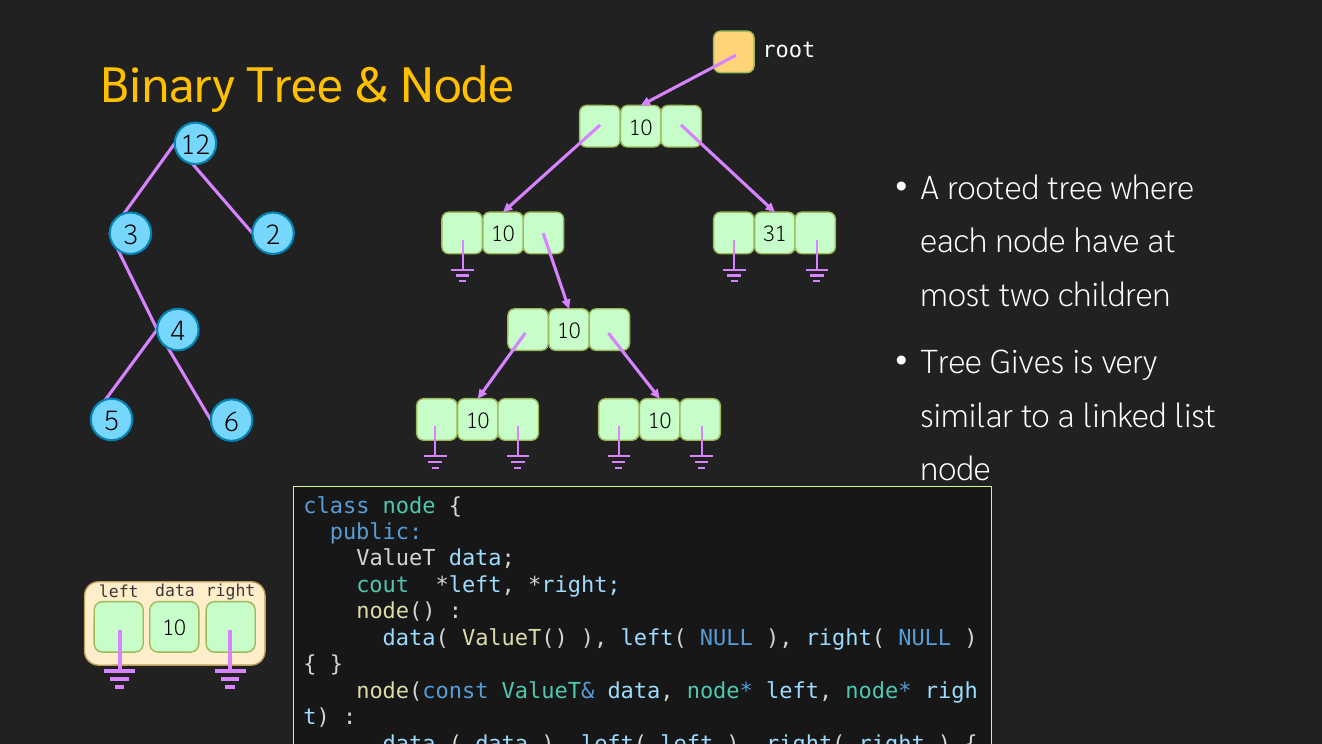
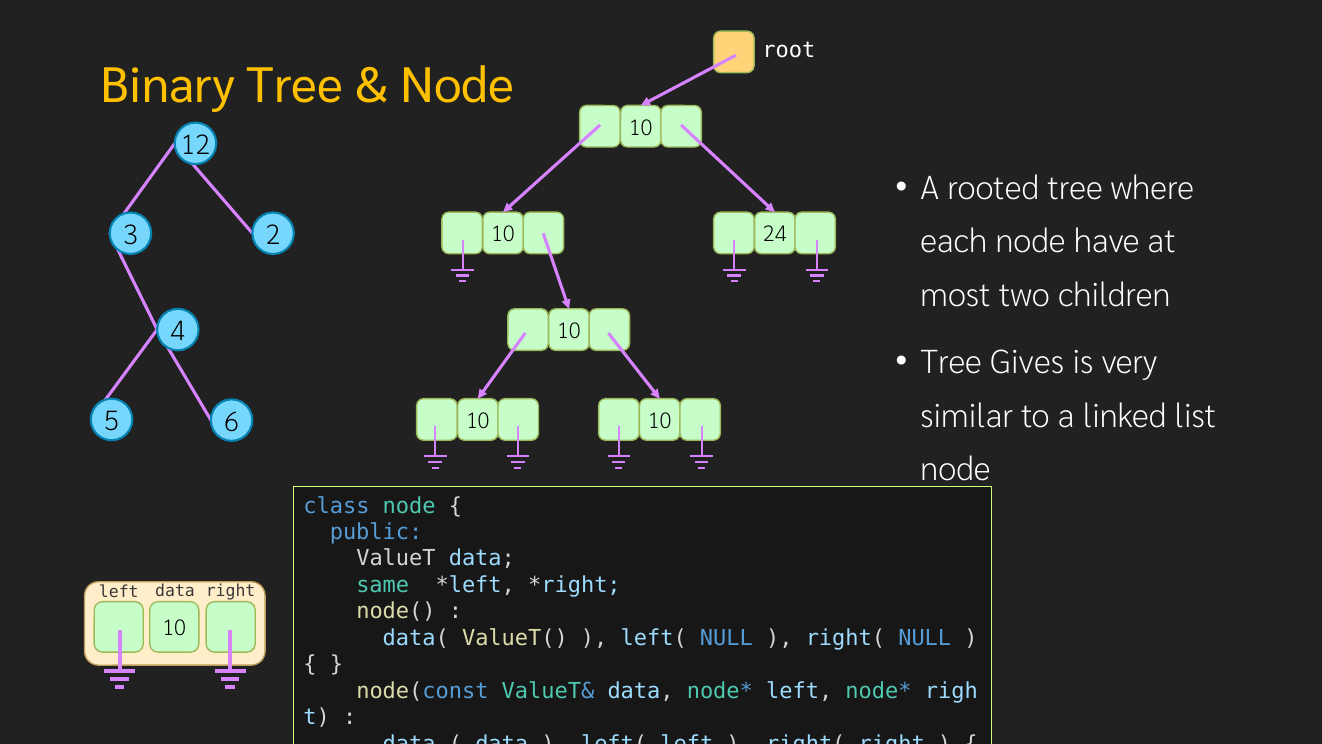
31: 31 -> 24 (775, 234)
cout: cout -> same (383, 585)
